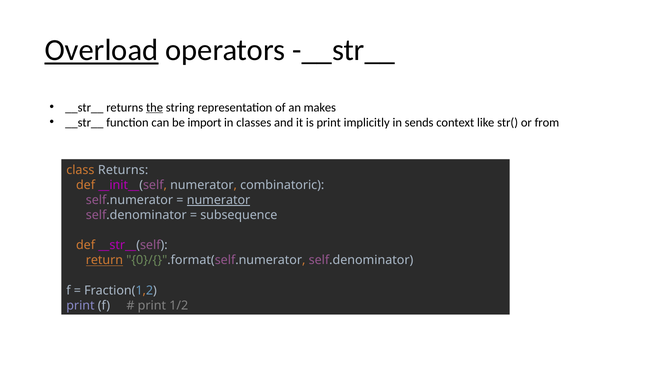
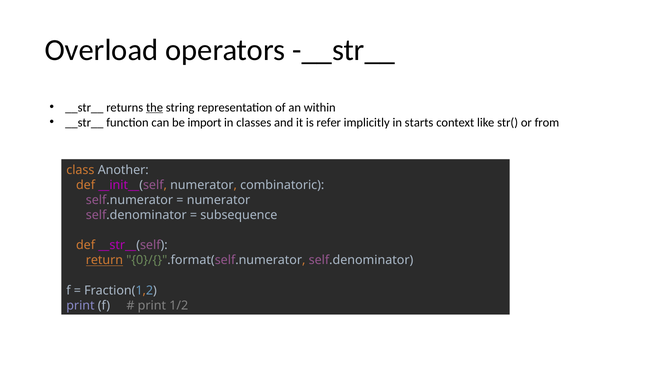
Overload underline: present -> none (101, 50)
makes: makes -> within (320, 107)
is print: print -> refer (329, 122)
sends: sends -> starts (419, 122)
class Returns: Returns -> Another (123, 170)
numerator underline: present -> none (219, 200)
